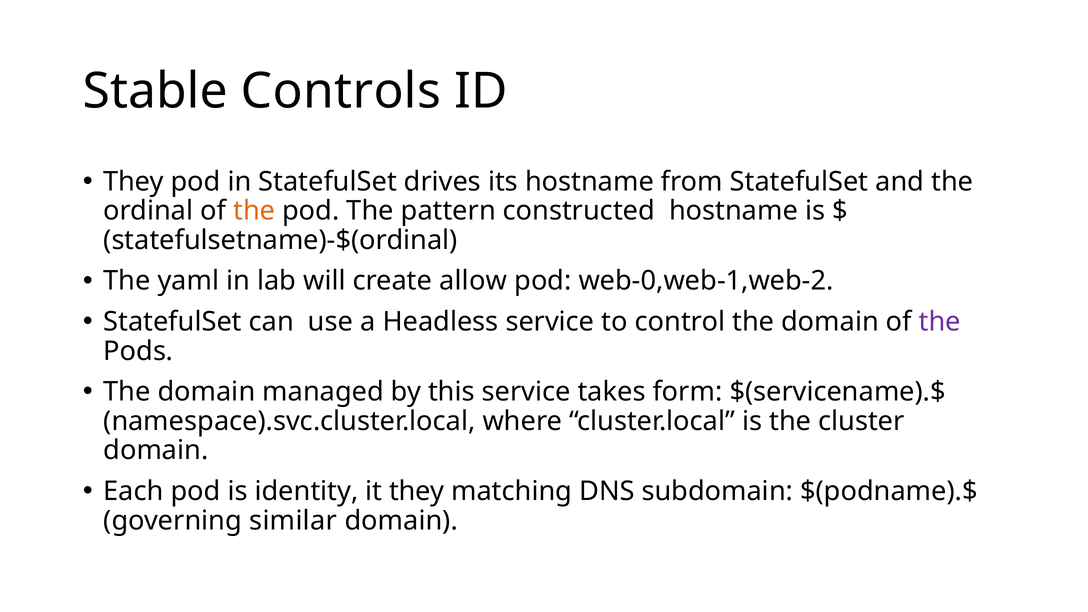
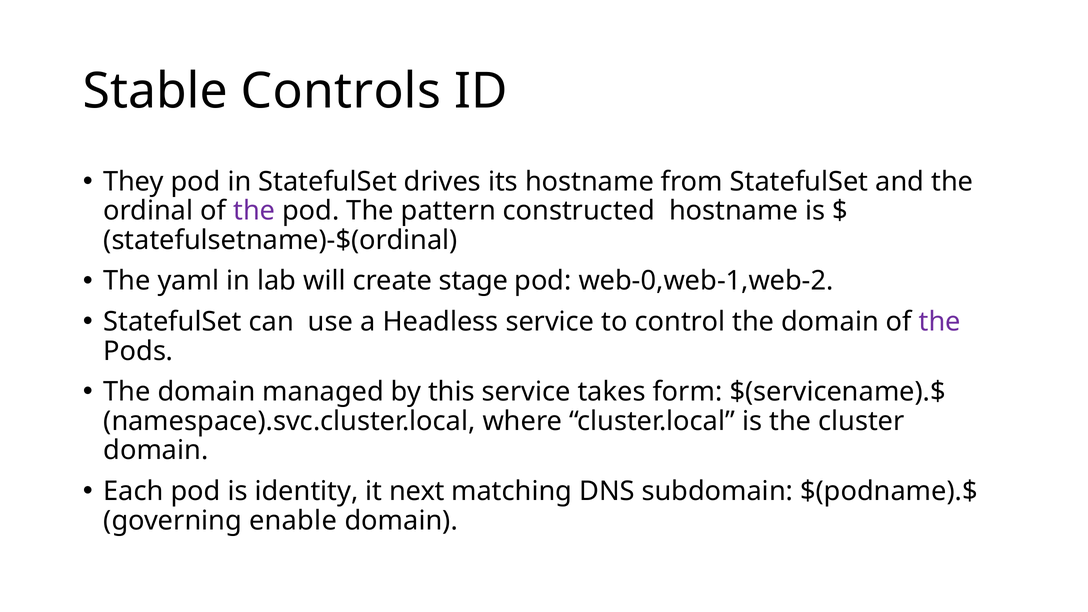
the colour: orange -> purple (254, 211)
allow: allow -> stage (473, 281)
it they: they -> next (417, 491)
similar: similar -> enable (293, 521)
